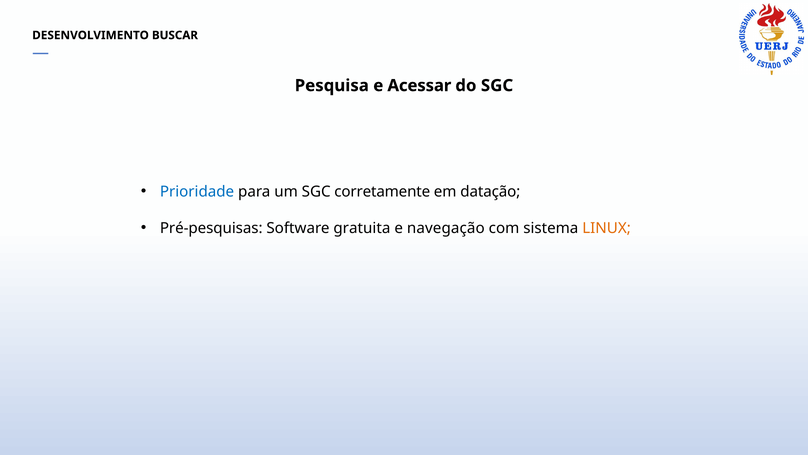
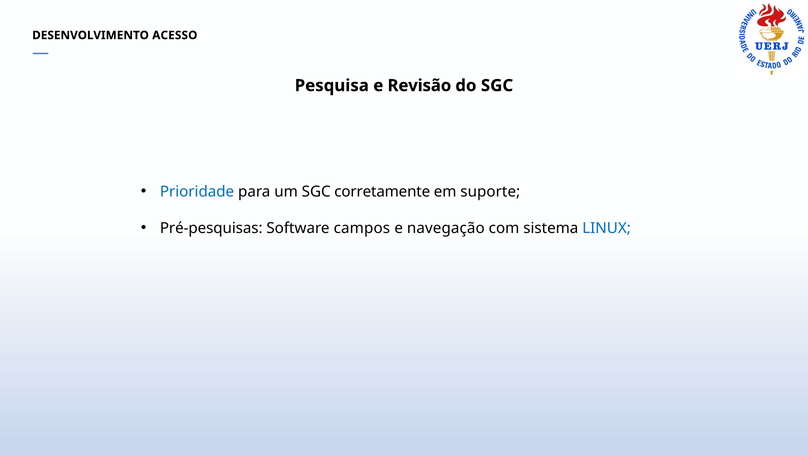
BUSCAR: BUSCAR -> ACESSO (175, 35)
Acessar: Acessar -> Revisão (419, 85)
datação: datação -> suporte (490, 191)
gratuita: gratuita -> campos (362, 228)
LINUX colour: orange -> blue (607, 228)
